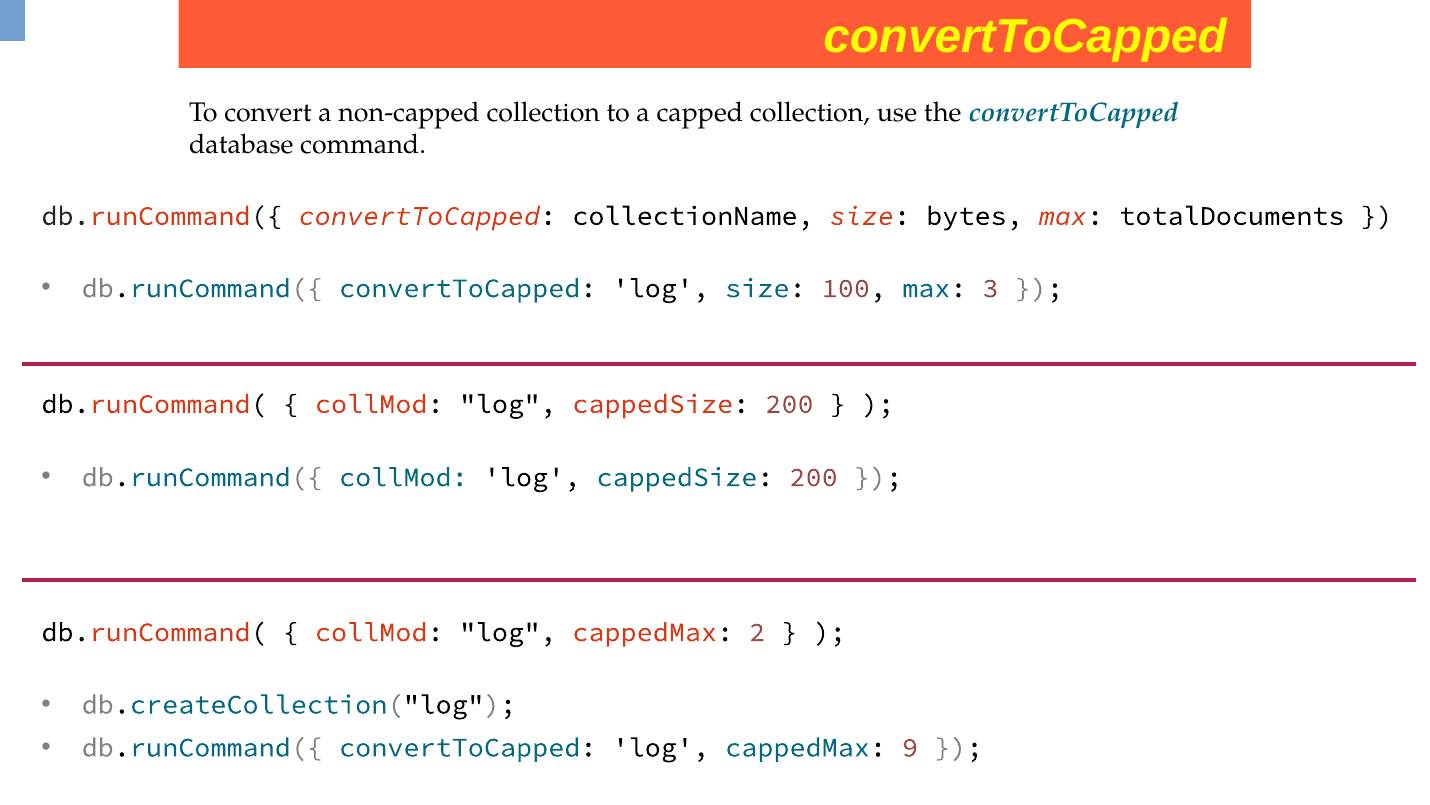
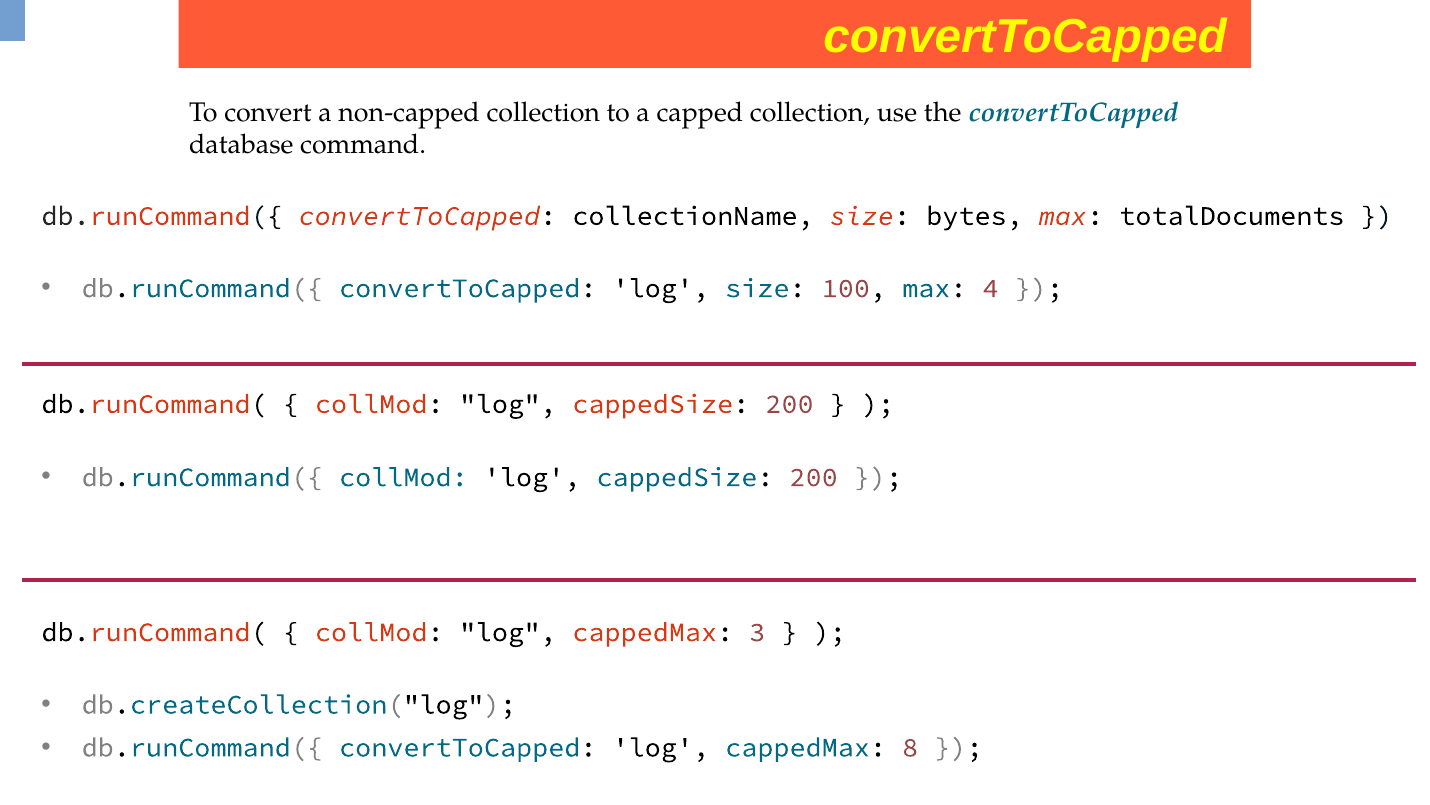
3: 3 -> 4 (991, 288)
2: 2 -> 3 (757, 632)
9: 9 -> 8 (910, 747)
